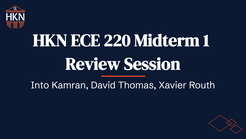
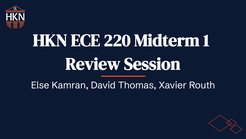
Into: Into -> Else (40, 85)
